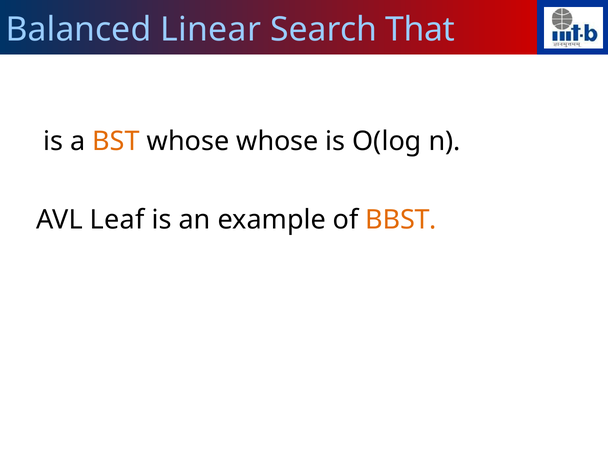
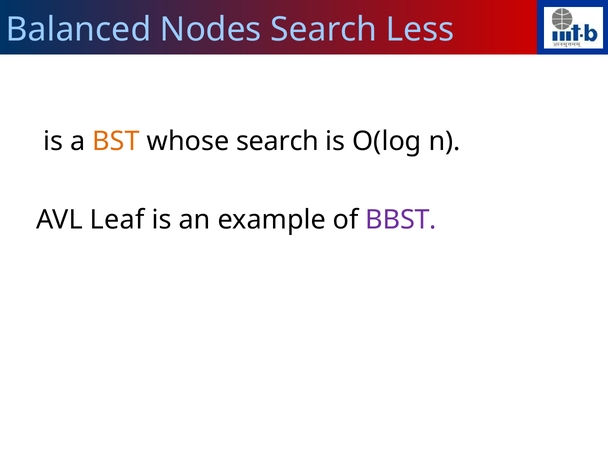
Linear: Linear -> Nodes (211, 30)
That: That -> Less (420, 30)
whose whose: whose -> search (278, 141)
BBST colour: orange -> purple (401, 220)
